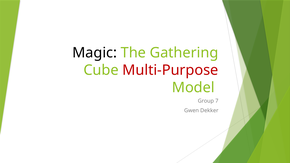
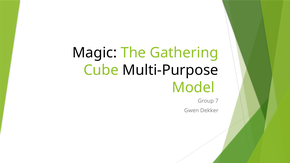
Multi-Purpose colour: red -> black (170, 70)
